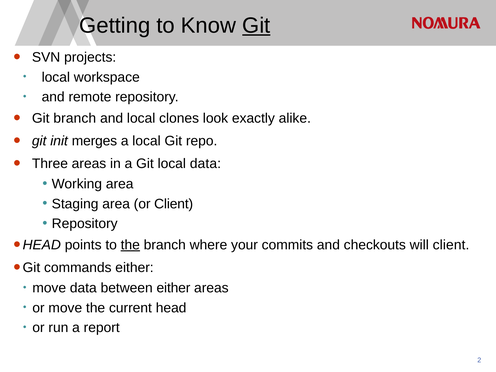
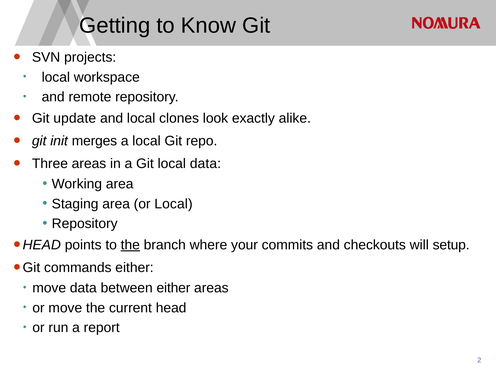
Git underline: present -> none (256, 25)
Git branch: branch -> update (75, 118)
or Client: Client -> Local (173, 204)
will client: client -> setup (451, 245)
